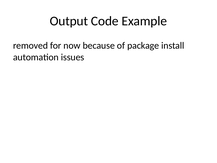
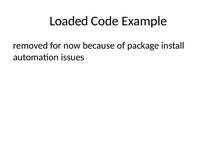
Output: Output -> Loaded (69, 21)
